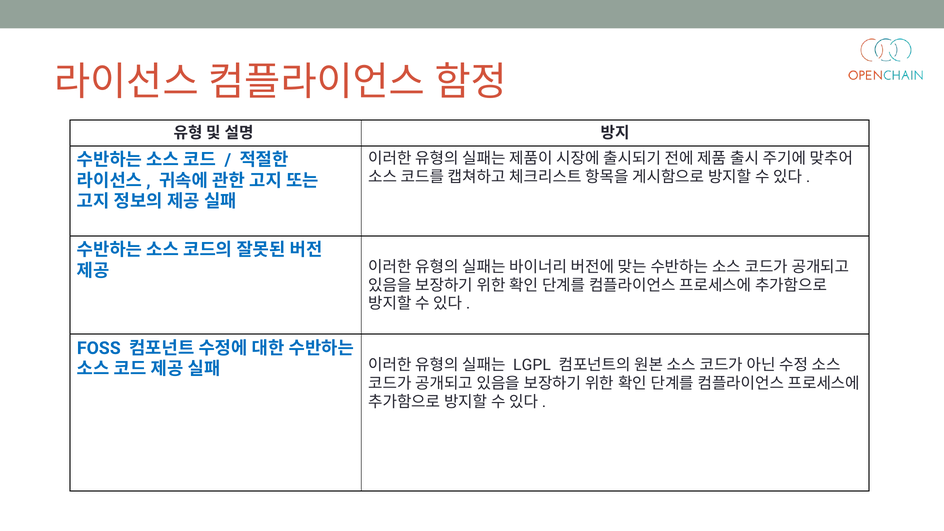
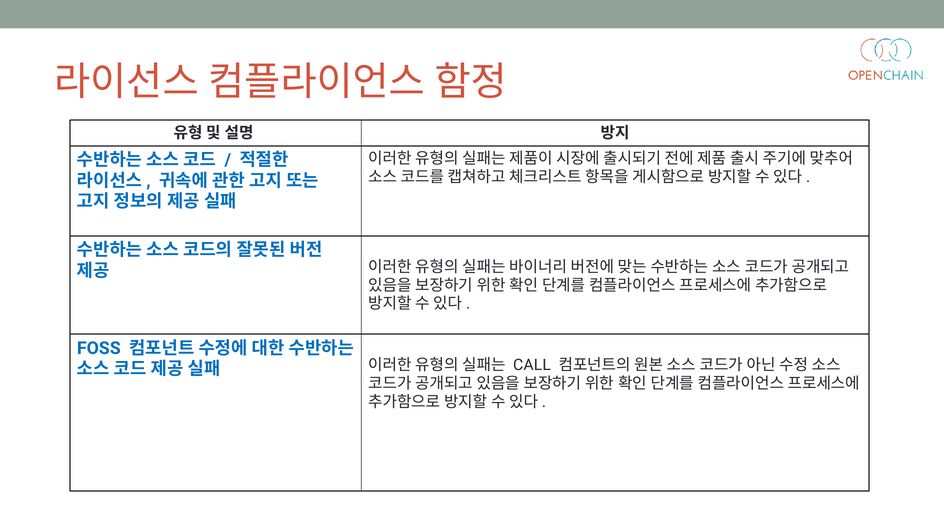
LGPL: LGPL -> CALL (532, 365)
